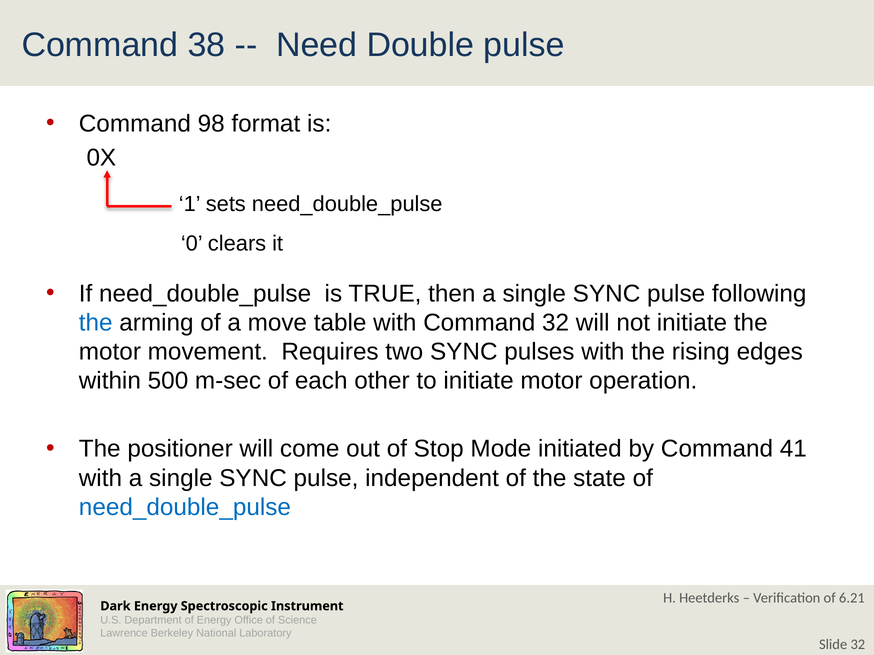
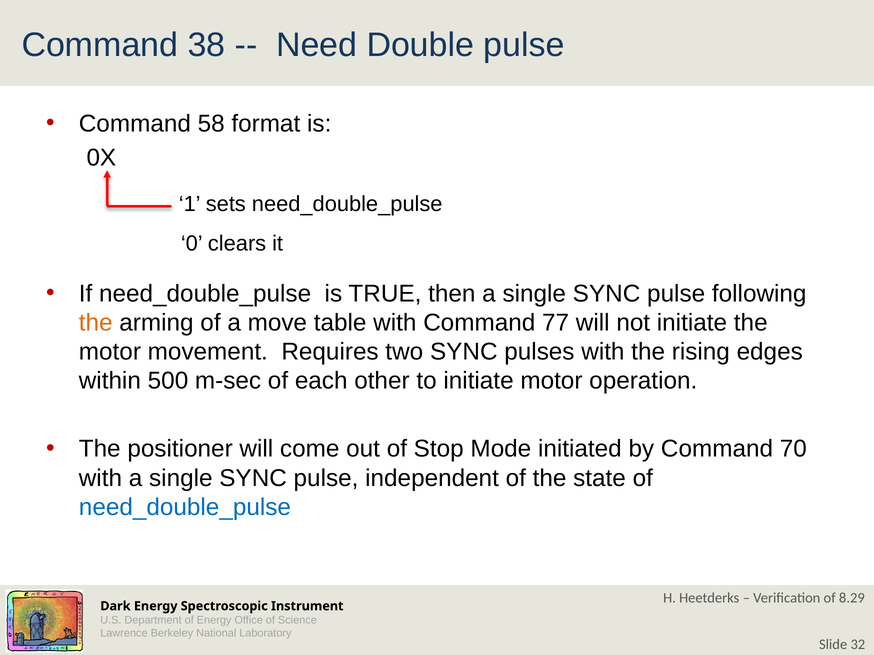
98: 98 -> 58 (211, 124)
the colour: blue -> orange (96, 323)
Command 32: 32 -> 77 (556, 323)
41: 41 -> 70 (793, 449)
6.21: 6.21 -> 8.29 (852, 598)
